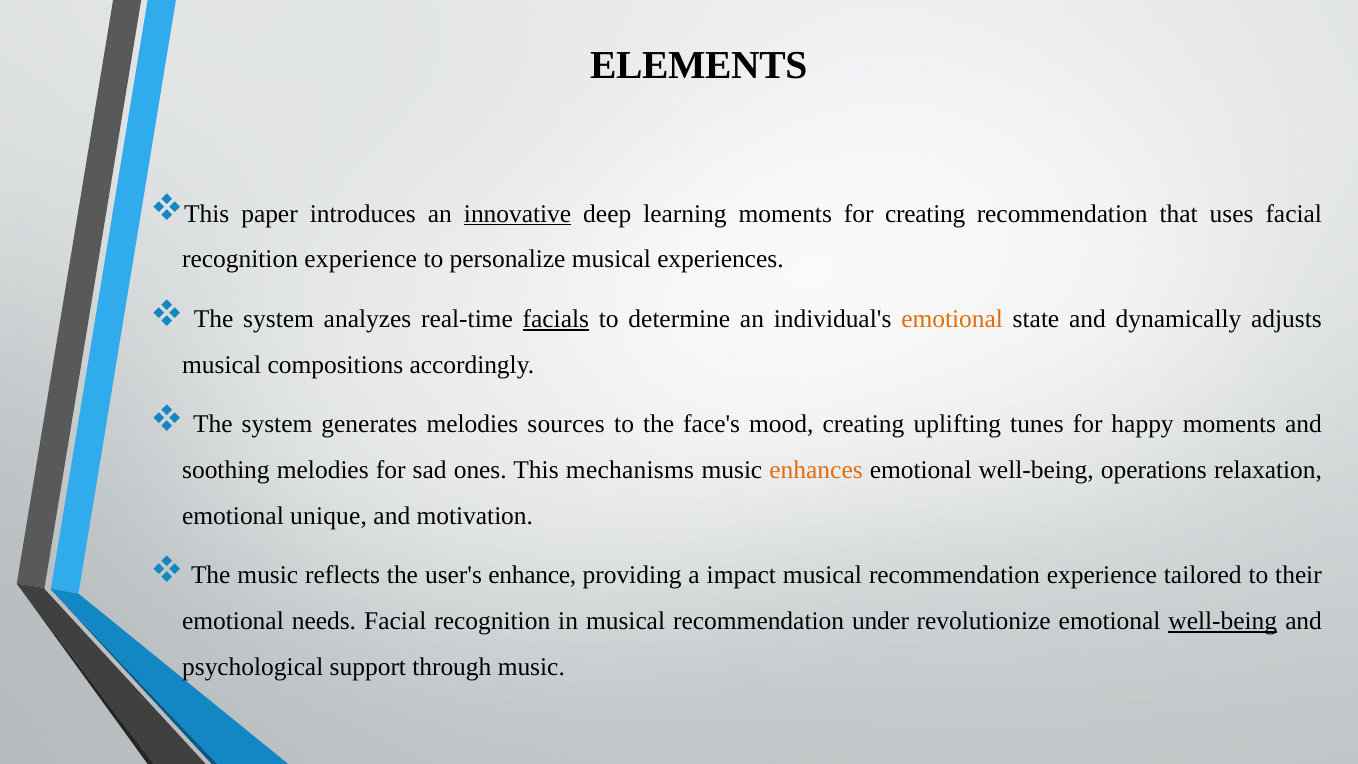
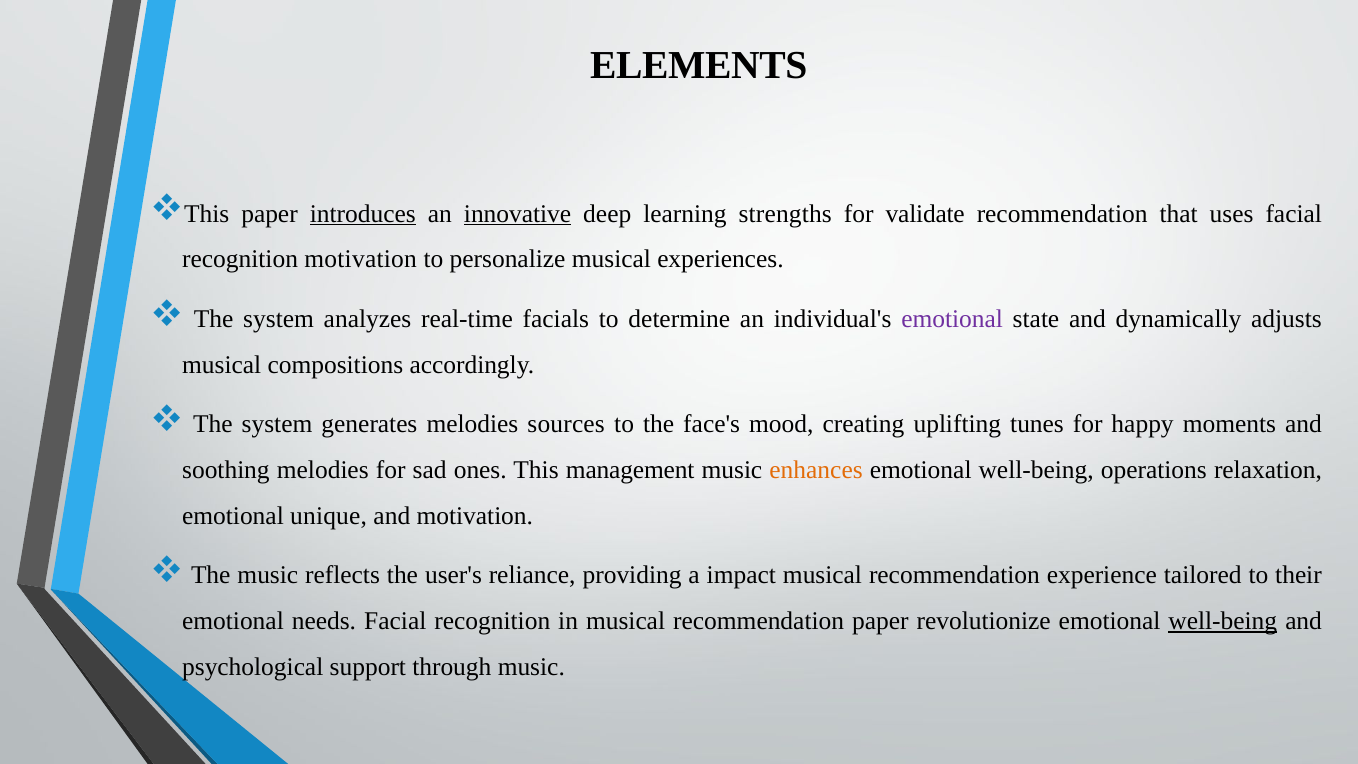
introduces underline: none -> present (363, 214)
learning moments: moments -> strengths (785, 214)
for creating: creating -> validate (925, 214)
recognition experience: experience -> motivation (361, 260)
facials underline: present -> none (556, 319)
emotional colour: orange -> purple (952, 319)
mechanisms: mechanisms -> management (630, 470)
enhance: enhance -> reliance (532, 575)
recommendation under: under -> paper (880, 621)
